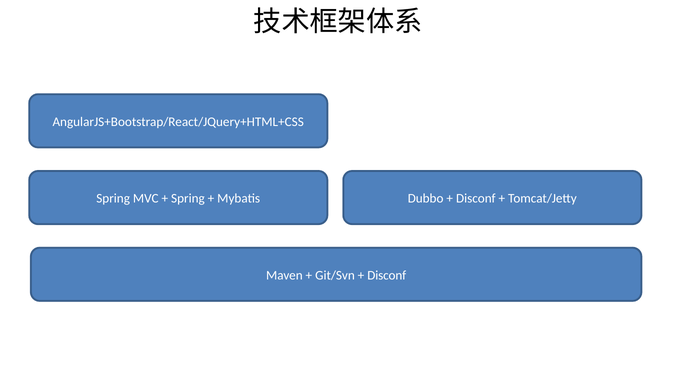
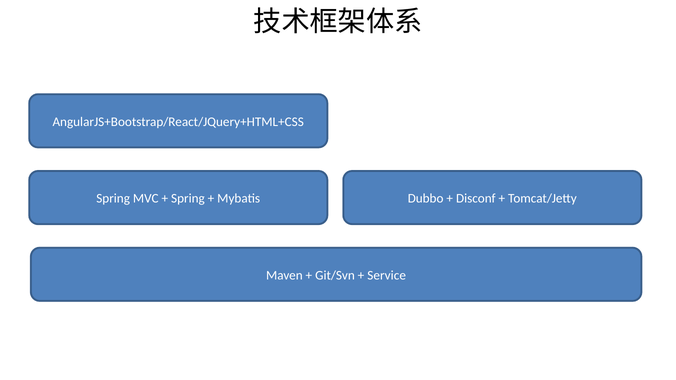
Disconf: Disconf -> Service (387, 275)
